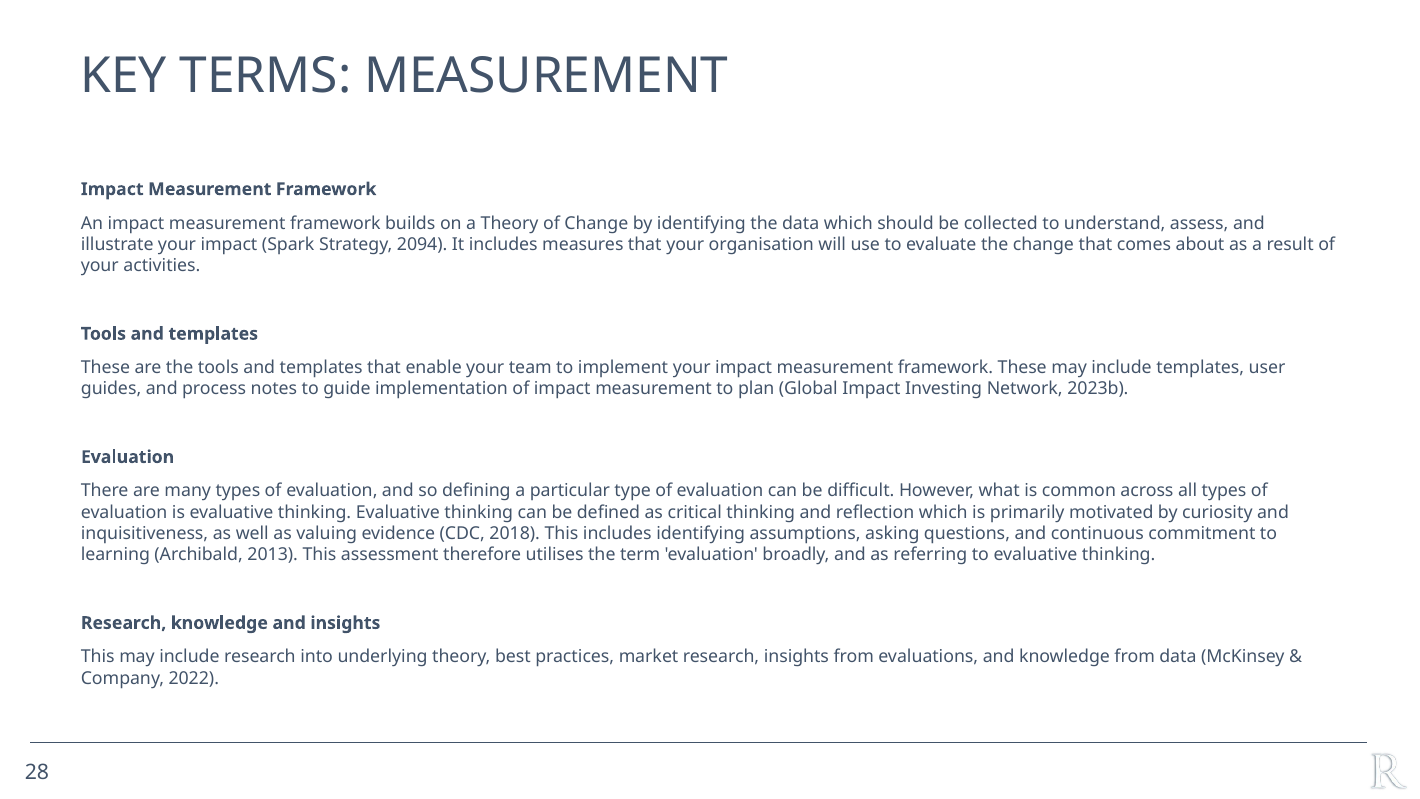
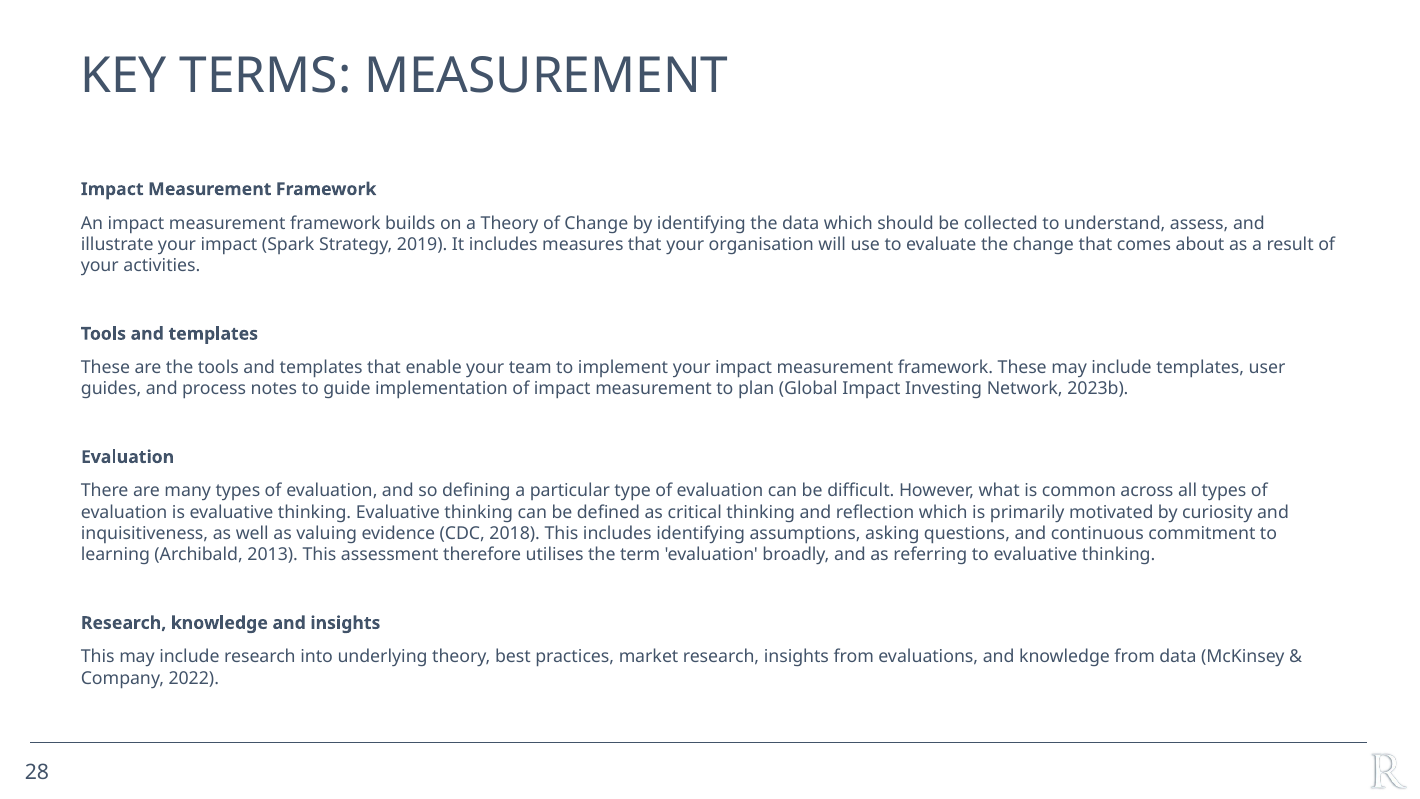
2094: 2094 -> 2019 (422, 244)
